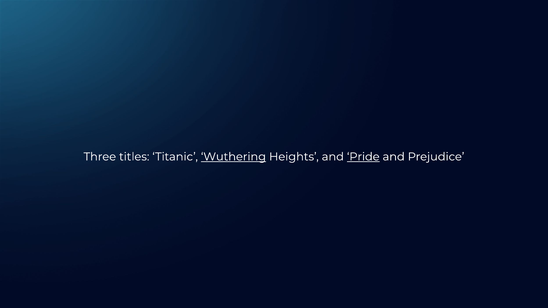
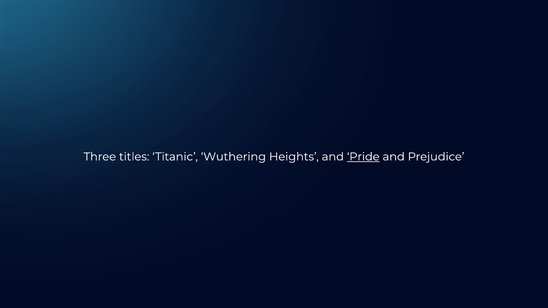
Wuthering underline: present -> none (233, 157)
